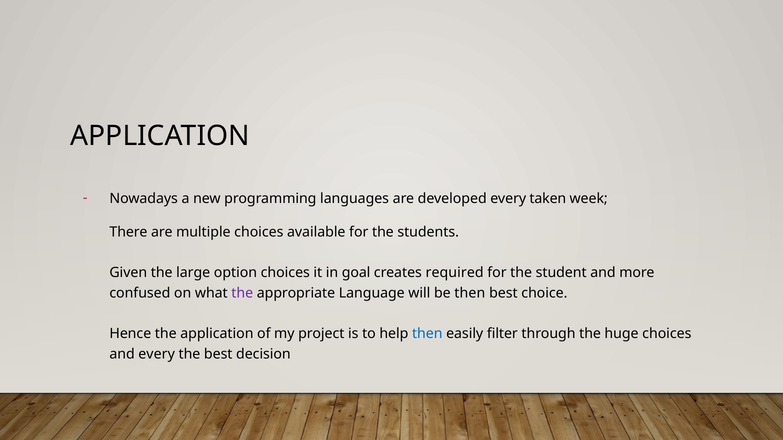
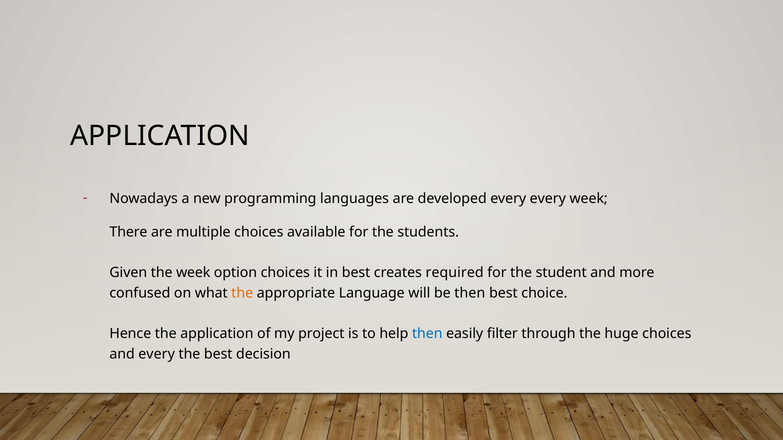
every taken: taken -> every (548, 199)
the large: large -> week (193, 273)
in goal: goal -> best (356, 273)
the colour: purple -> orange (242, 293)
